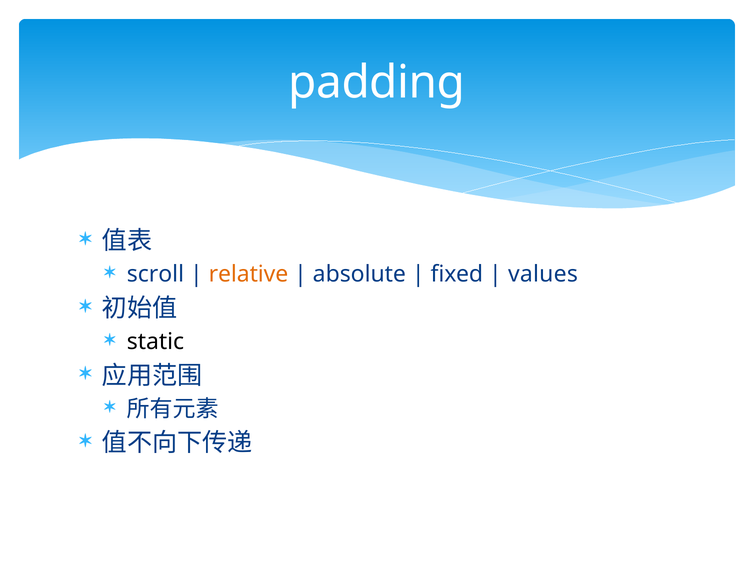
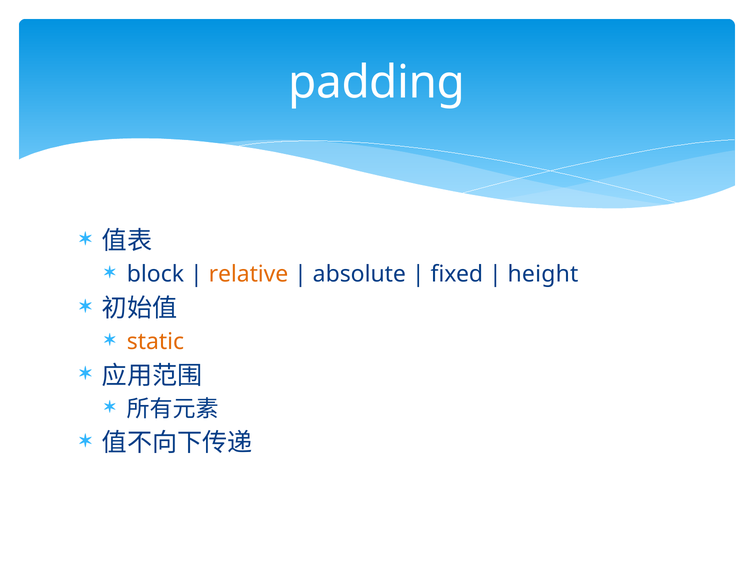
scroll: scroll -> block (155, 274)
values: values -> height (543, 274)
static colour: black -> orange (155, 342)
